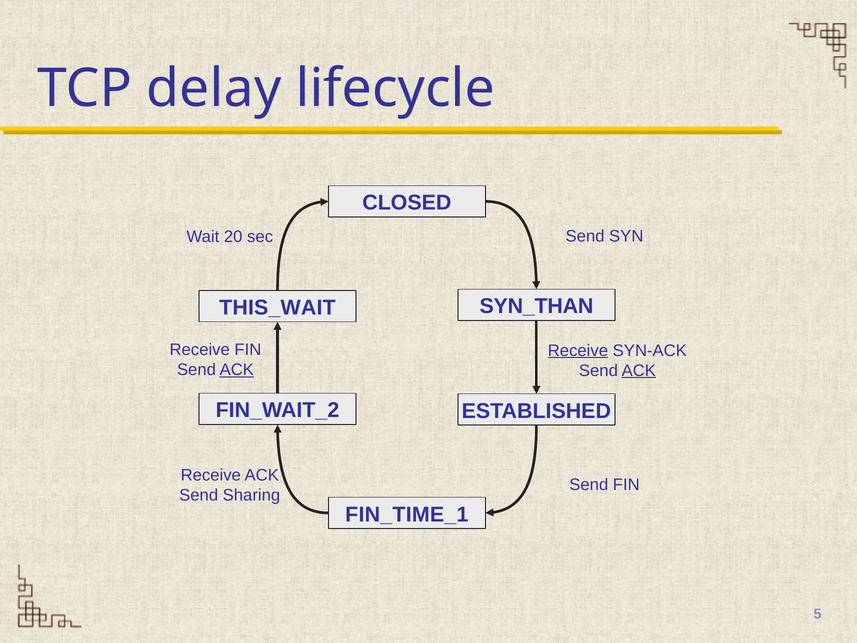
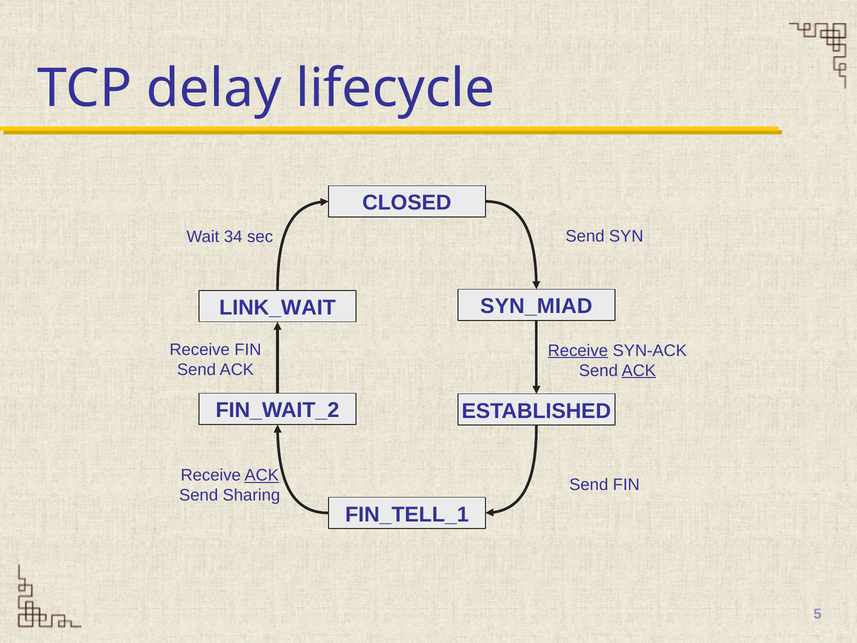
20: 20 -> 34 (233, 236)
SYN_THAN: SYN_THAN -> SYN_MIAD (536, 306)
THIS_WAIT: THIS_WAIT -> LINK_WAIT (278, 307)
ACK underline: present -> none (237, 370)
ACK underline: none -> present (262, 475)
FIN_TIME_1: FIN_TIME_1 -> FIN_TELL_1 (407, 514)
